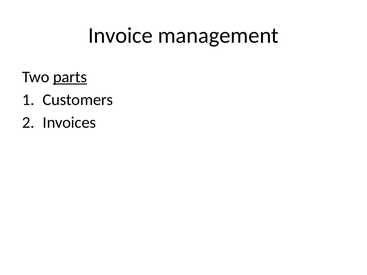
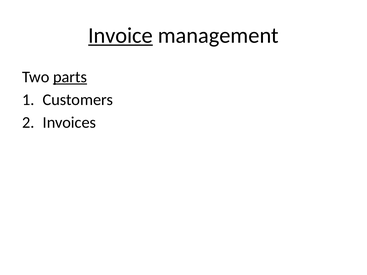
Invoice underline: none -> present (120, 36)
